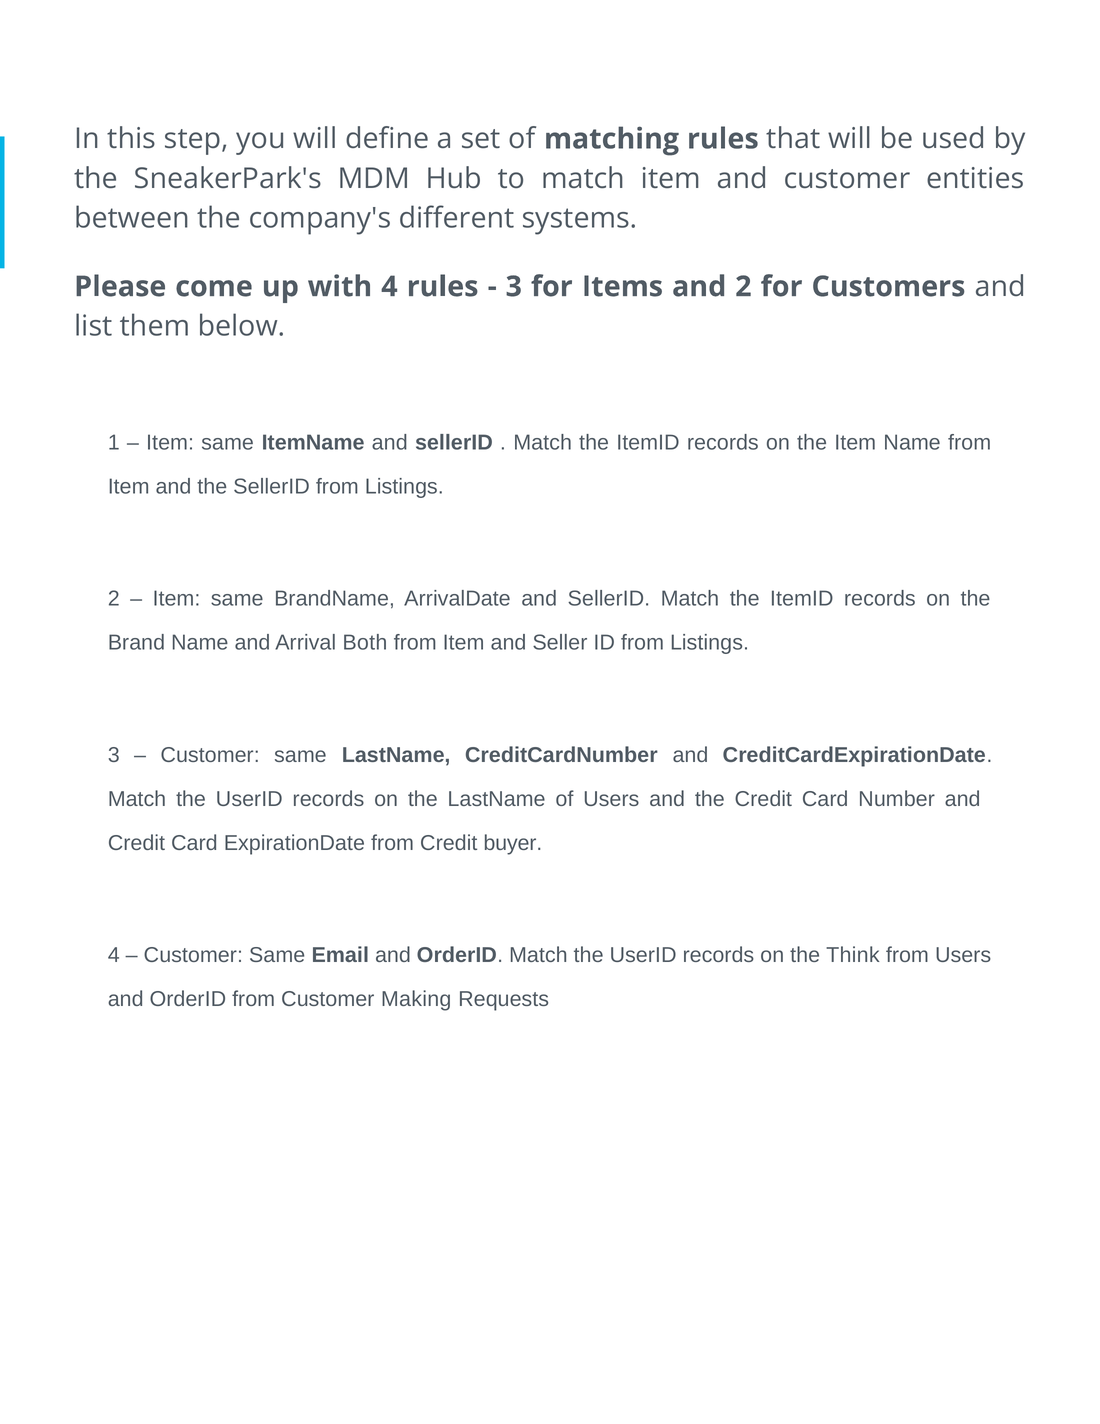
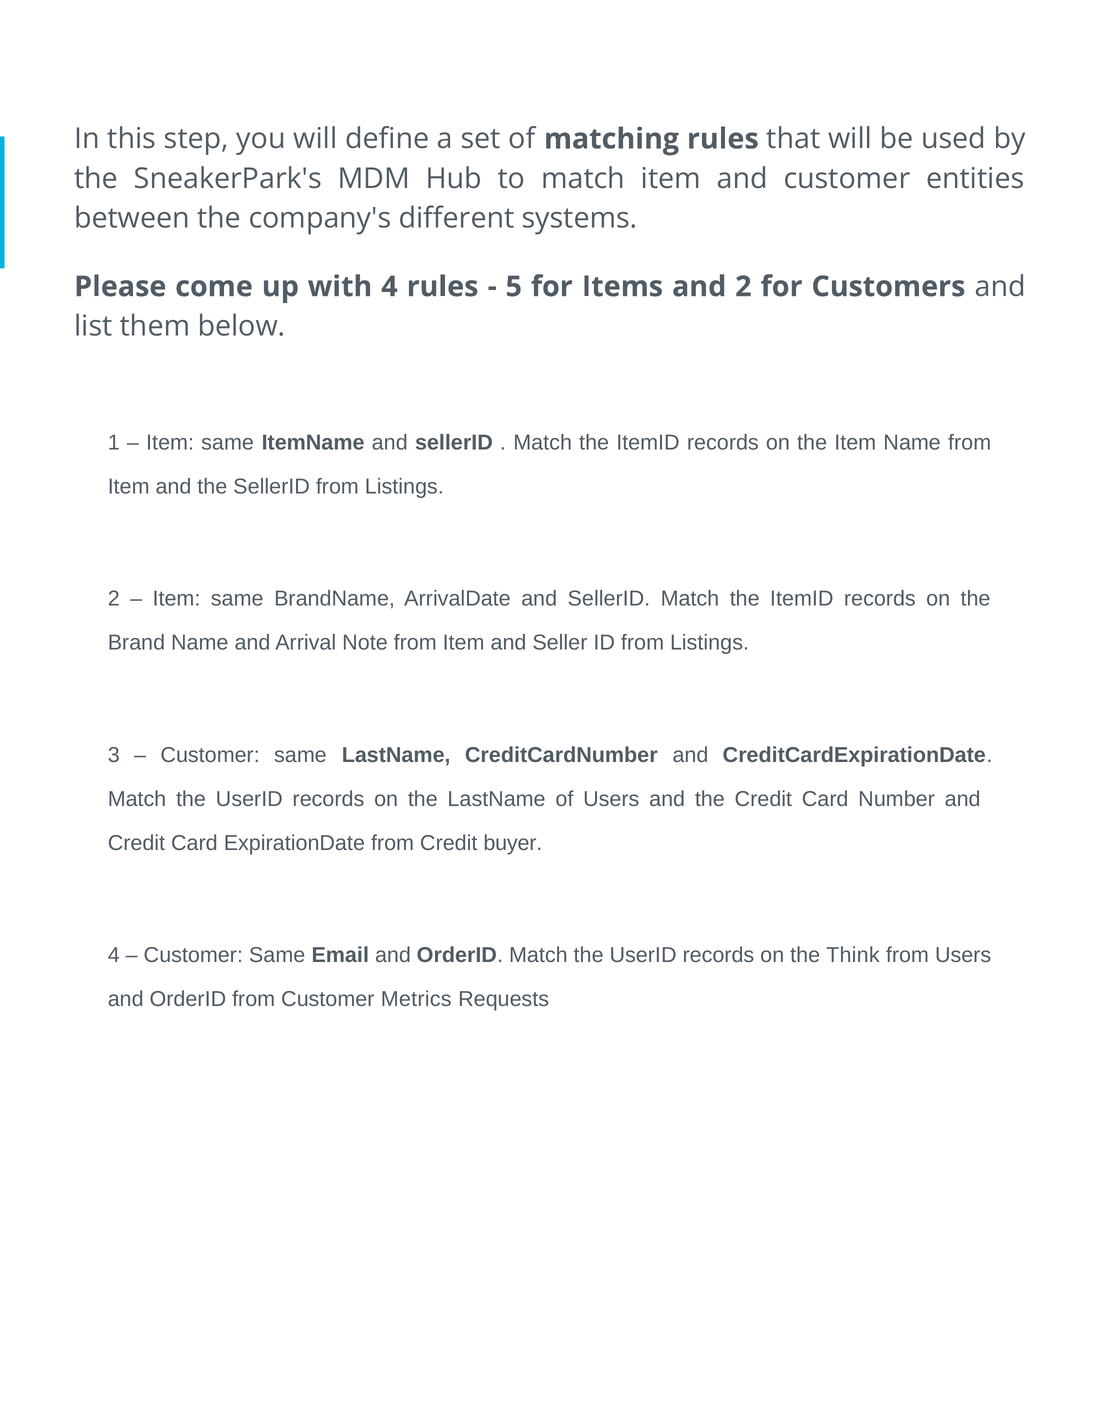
3: 3 -> 5 (514, 287)
Both: Both -> Note (365, 643)
Making: Making -> Metrics (416, 999)
